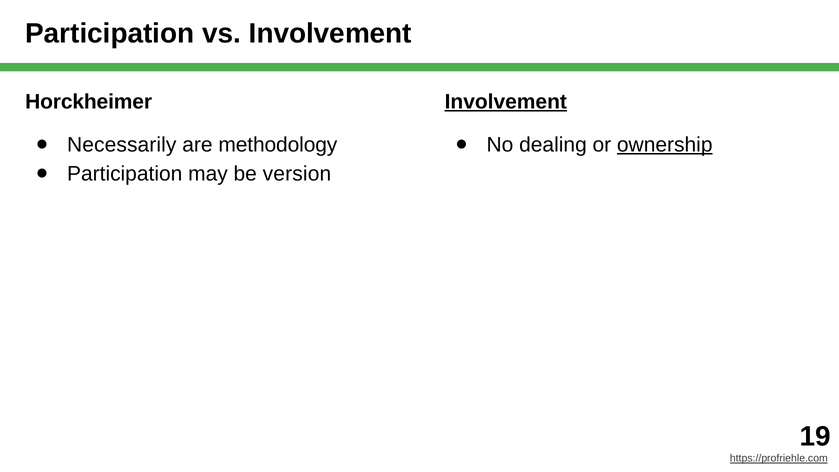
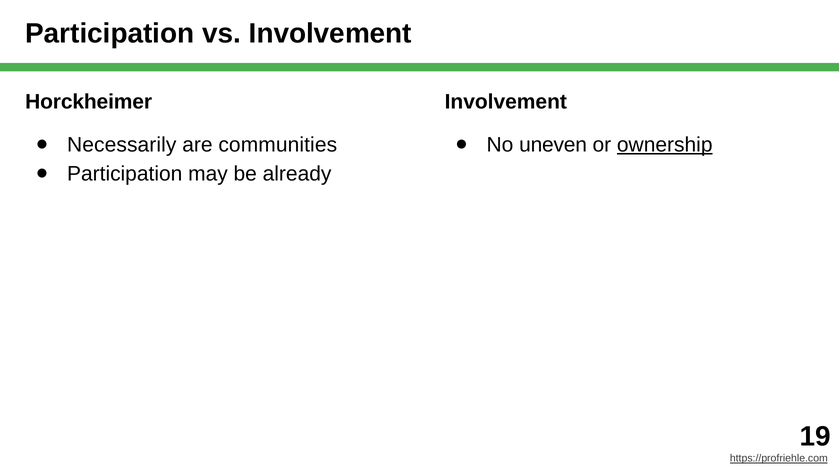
Involvement underline: present -> none (506, 102)
methodology: methodology -> communities (278, 145)
dealing: dealing -> uneven (553, 145)
version: version -> already (297, 174)
